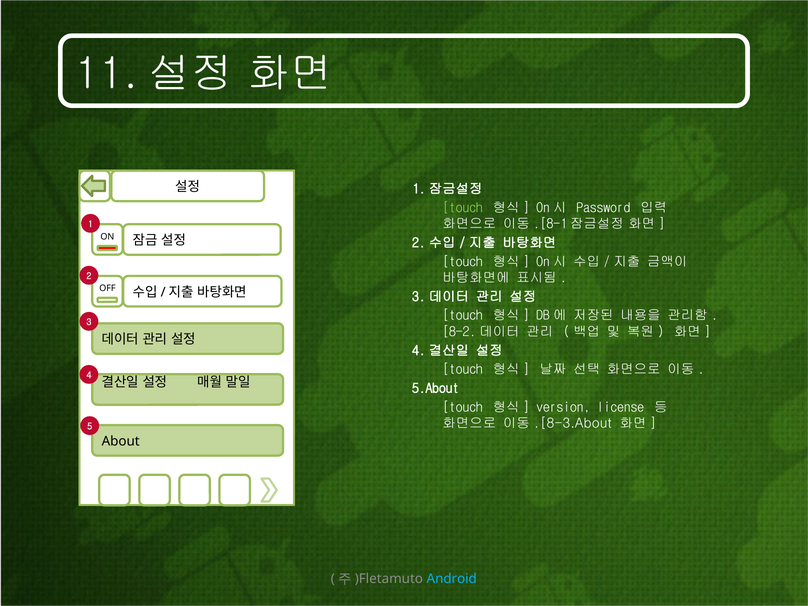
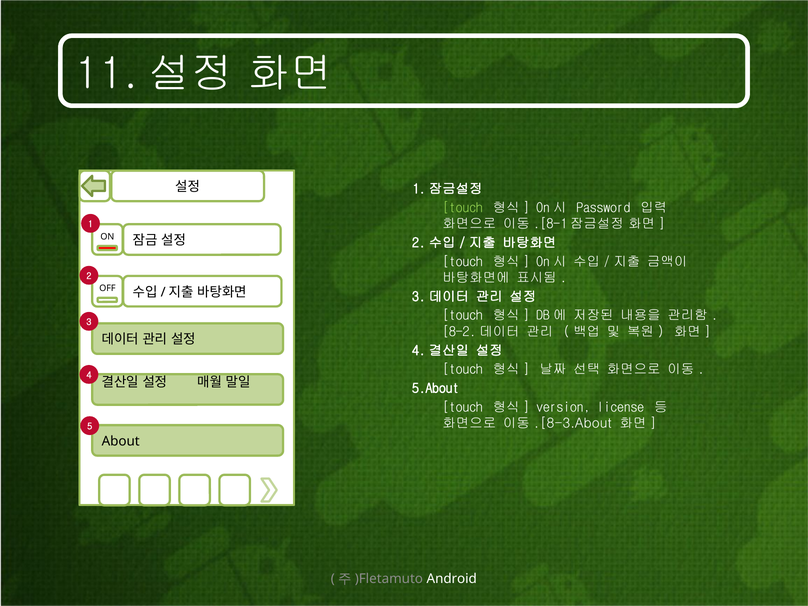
Android colour: light blue -> white (452, 579)
